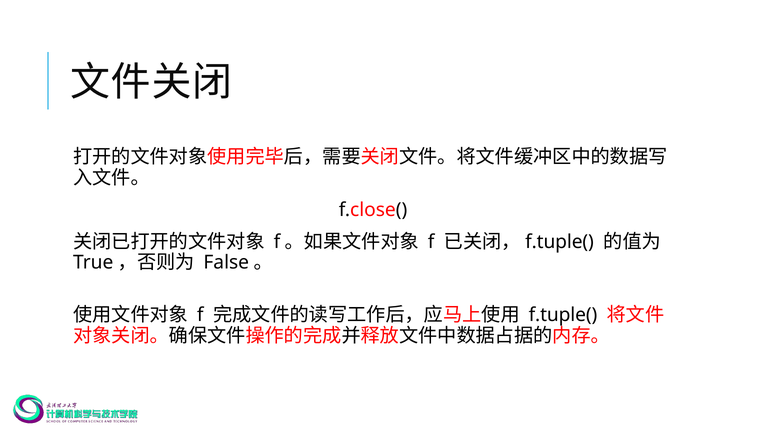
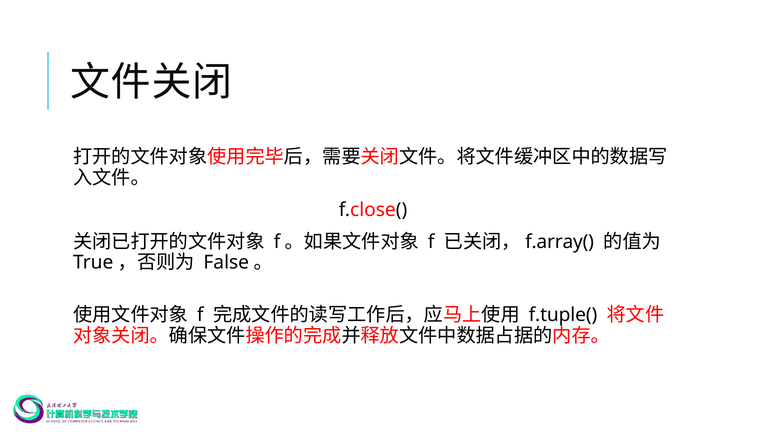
f.tuple(: f.tuple( -> f.array( (560, 241)
